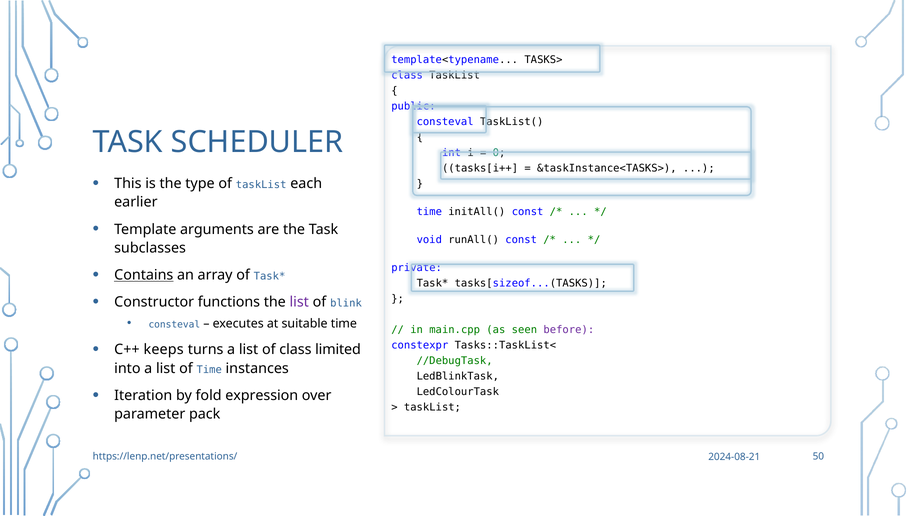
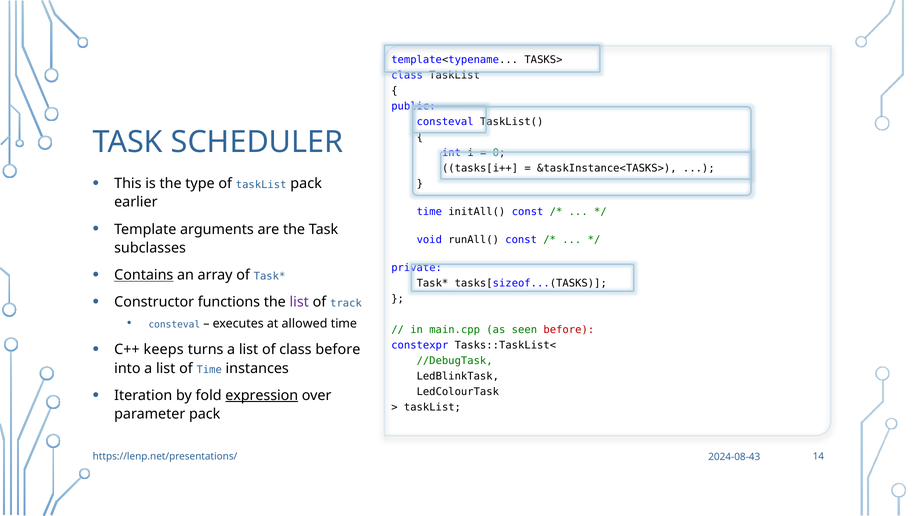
taskList each: each -> pack (306, 184)
blink: blink -> track (346, 303)
suitable: suitable -> allowed (305, 323)
before colour: purple -> red (569, 330)
class limited: limited -> before (338, 350)
expression underline: none -> present (262, 395)
50: 50 -> 14 (818, 456)
2024-08-21: 2024-08-21 -> 2024-08-43 (734, 457)
